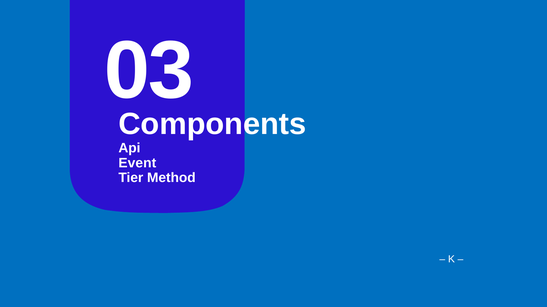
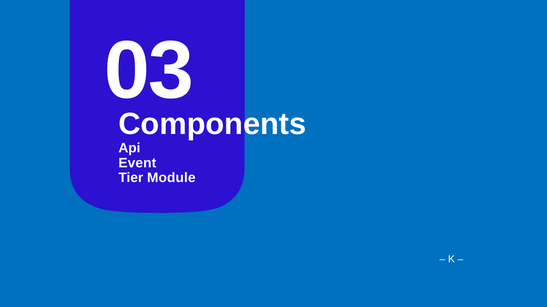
Method: Method -> Module (171, 178)
